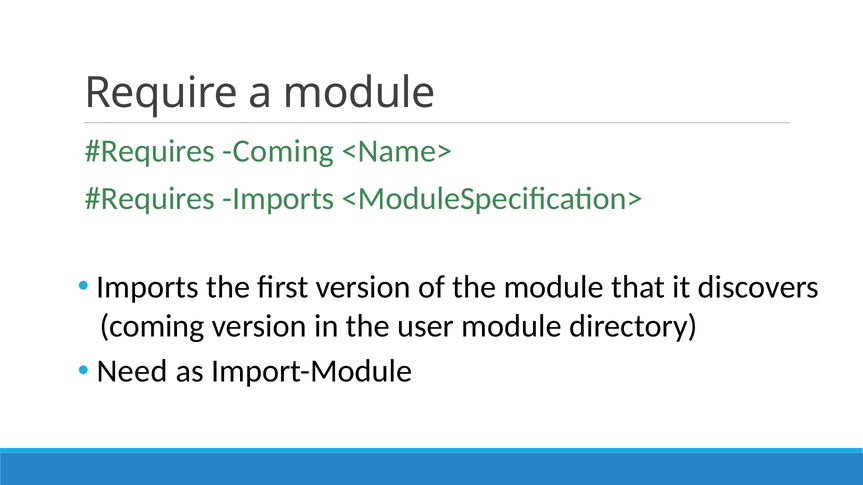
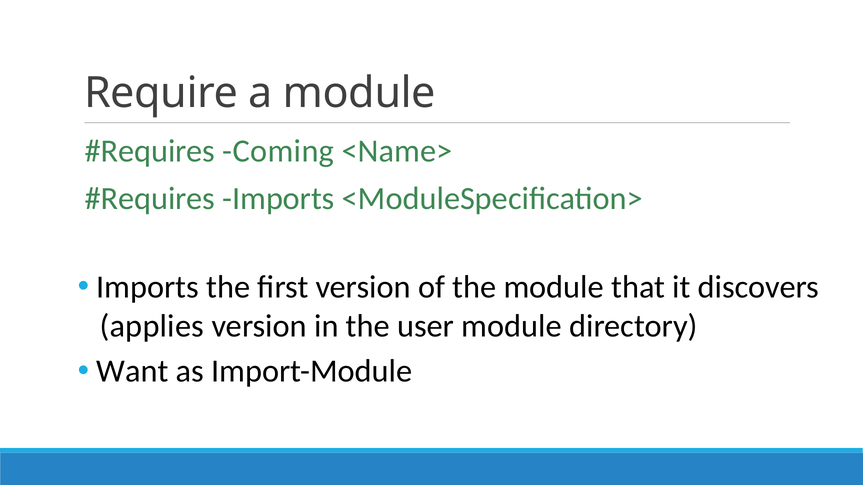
coming: coming -> applies (152, 326)
Need: Need -> Want (132, 371)
